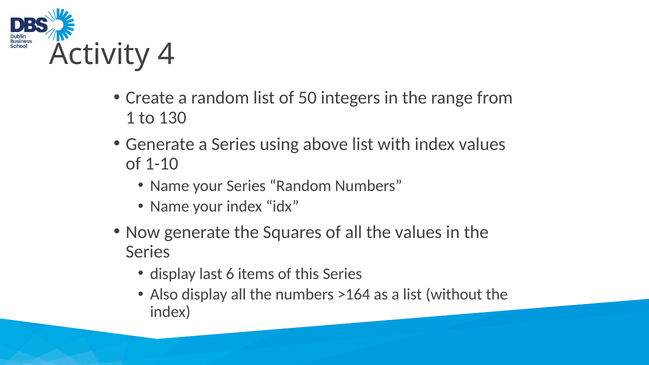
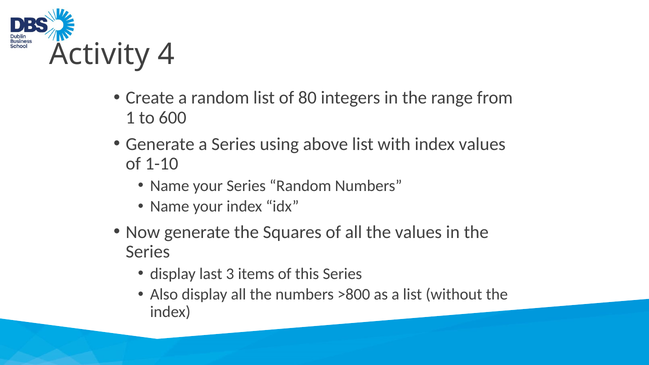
50: 50 -> 80 (307, 98)
130: 130 -> 600 (173, 117)
6: 6 -> 3 (230, 274)
>164: >164 -> >800 (354, 295)
